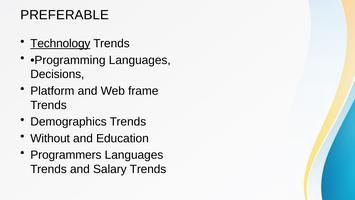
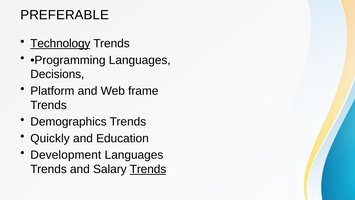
Without: Without -> Quickly (50, 138)
Programmers: Programmers -> Development (66, 155)
Trends underline: none -> present (148, 169)
